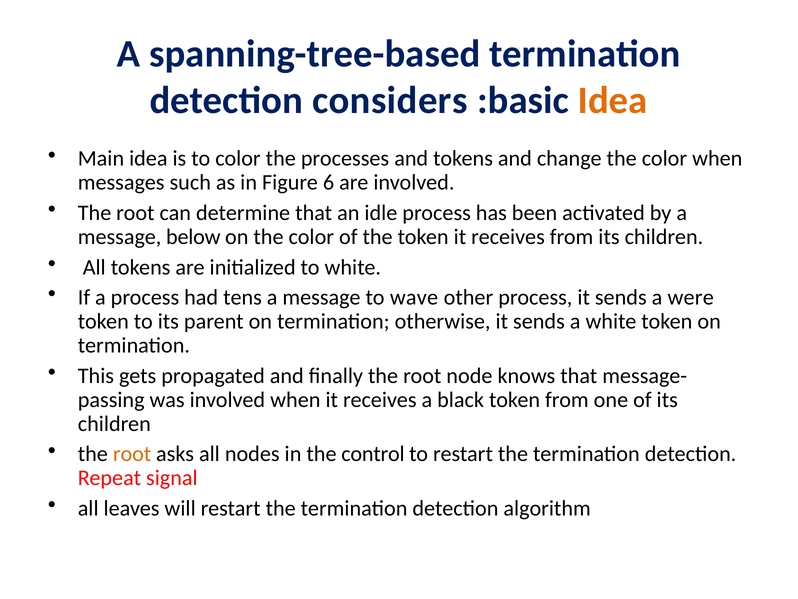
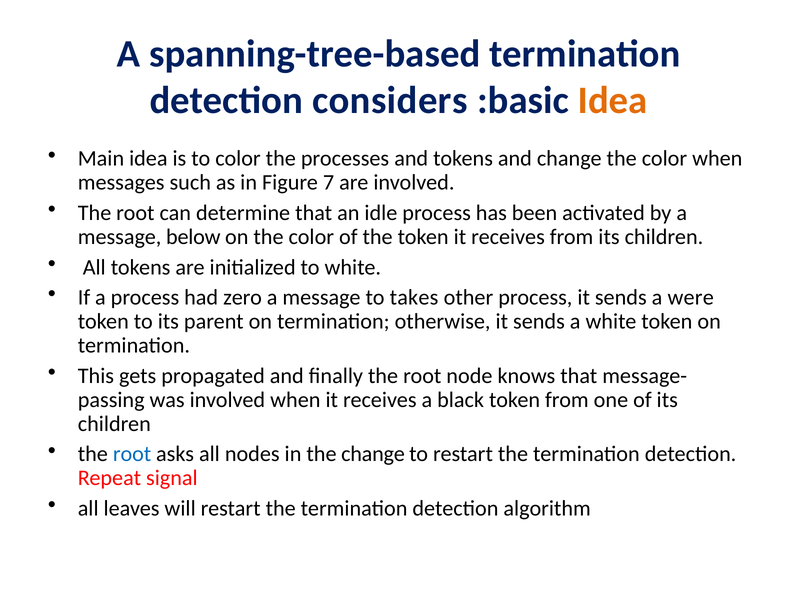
6: 6 -> 7 (329, 182)
tens: tens -> zero (243, 297)
wave: wave -> takes (414, 297)
root colour: orange -> blue (132, 454)
the control: control -> change (373, 454)
